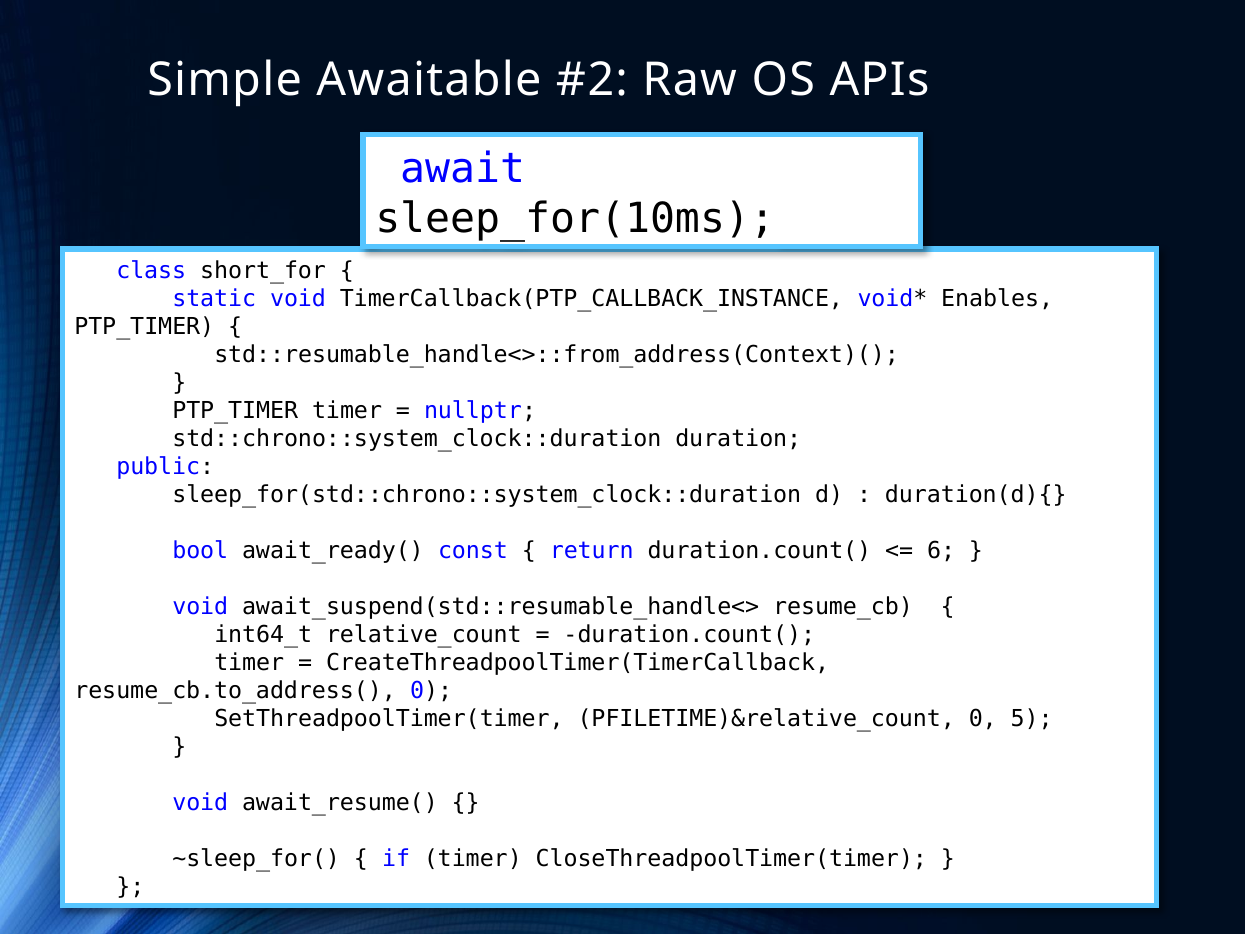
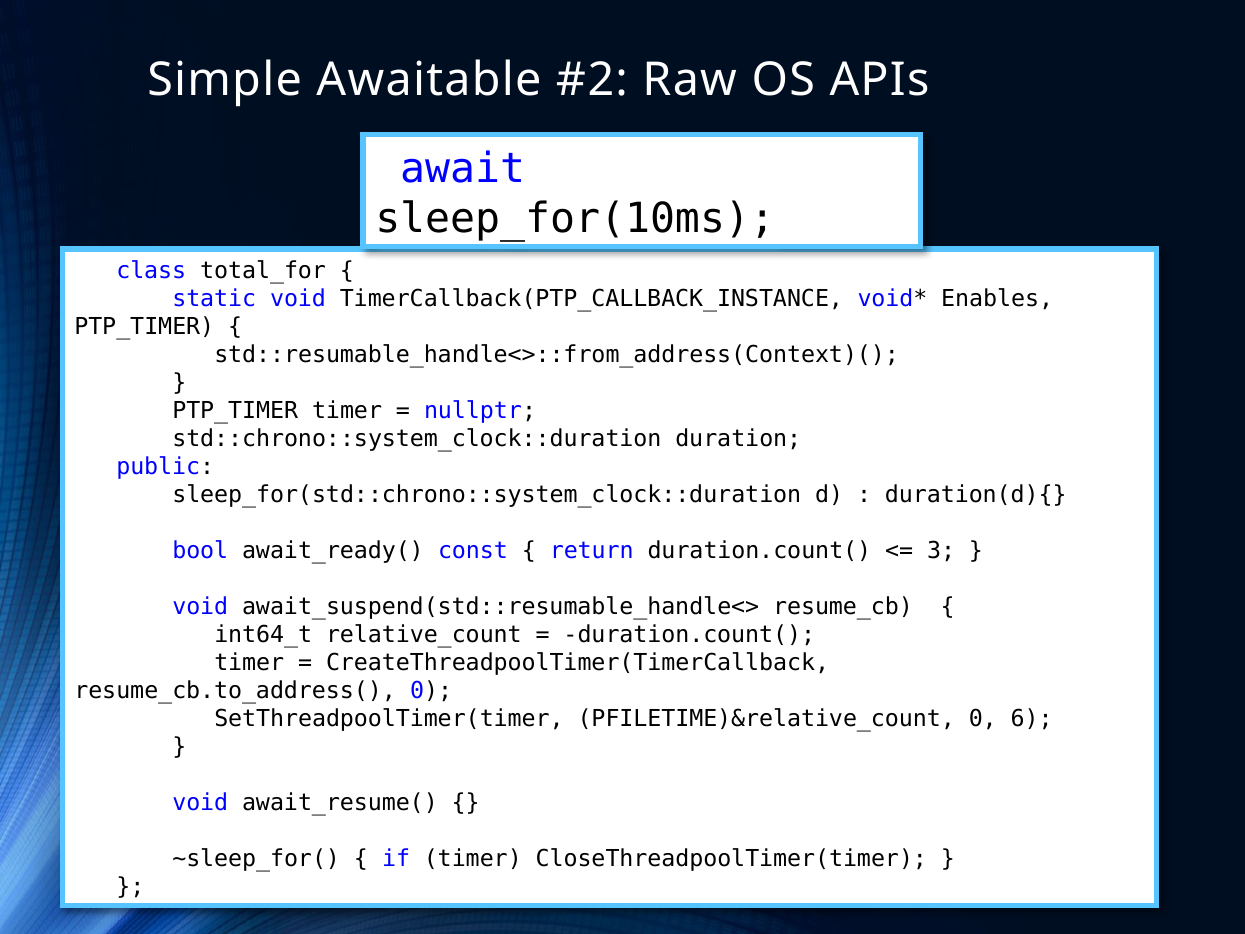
short_for: short_for -> total_for (263, 271)
6: 6 -> 3 (941, 551)
5: 5 -> 6 (1032, 719)
